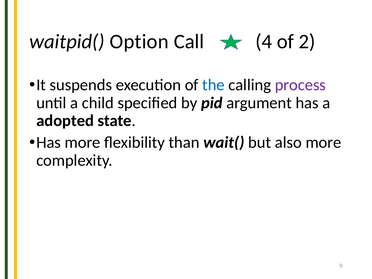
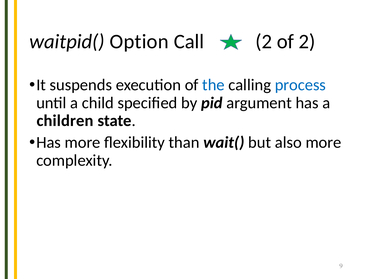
Call 4: 4 -> 2 (264, 42)
process colour: purple -> blue (300, 85)
adopted: adopted -> children (65, 121)
